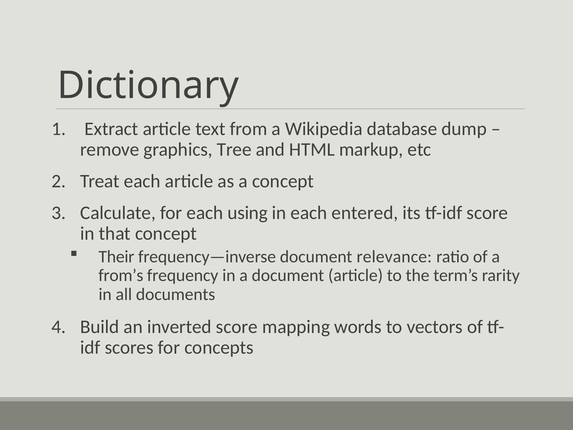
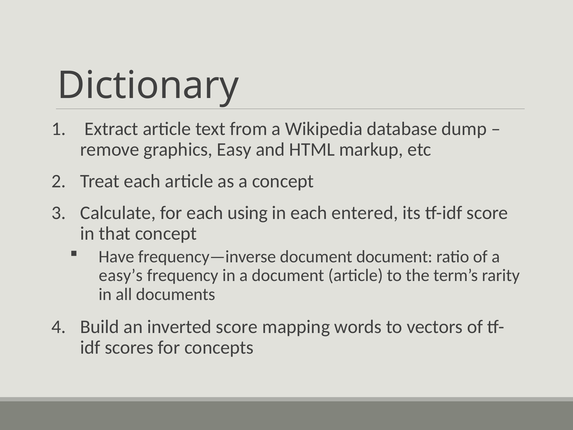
Tree: Tree -> Easy (234, 149)
Their: Their -> Have (116, 256)
document relevance: relevance -> document (394, 256)
from’s: from’s -> easy’s (121, 275)
